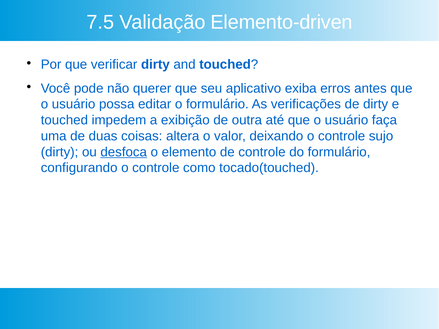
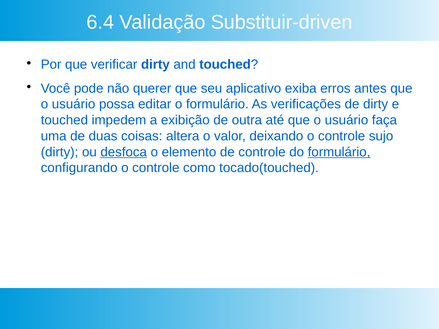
7.5: 7.5 -> 6.4 (100, 22)
Elemento-driven: Elemento-driven -> Substituir-driven (282, 22)
formulário underline: none -> present (339, 152)
